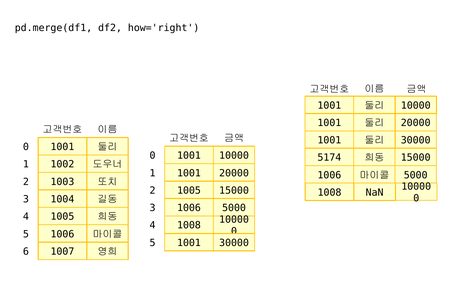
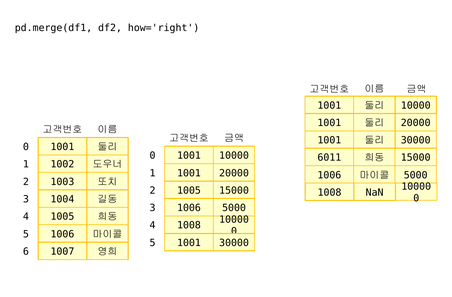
5174: 5174 -> 6011 (329, 158)
